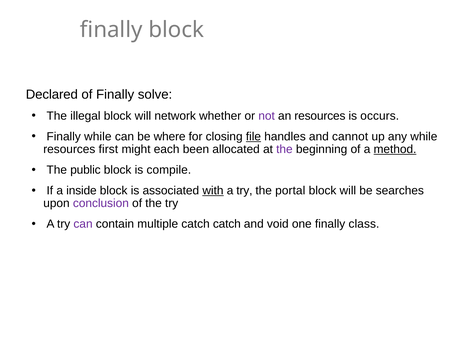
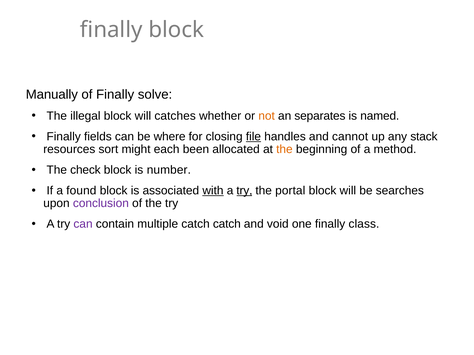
Declared: Declared -> Manually (52, 95)
network: network -> catches (175, 116)
not colour: purple -> orange (267, 116)
an resources: resources -> separates (320, 116)
occurs: occurs -> named (380, 116)
Finally while: while -> fields (98, 137)
any while: while -> stack (424, 137)
first: first -> sort (108, 149)
the colour: purple -> orange (284, 149)
method underline: present -> none (395, 149)
public: public -> check (85, 170)
compile: compile -> number (169, 170)
inside: inside -> found (81, 191)
try underline: none -> present (244, 191)
